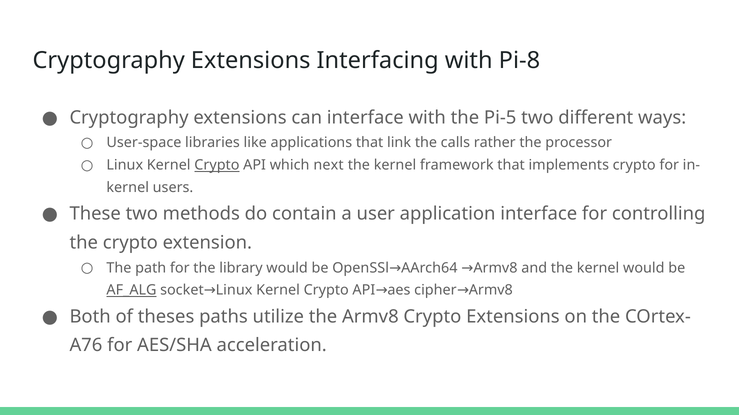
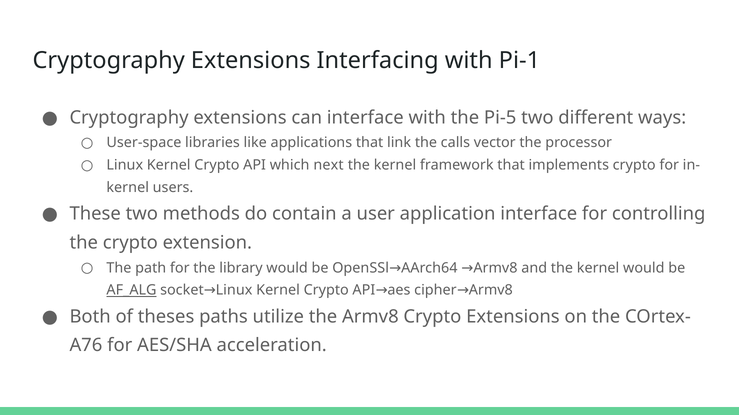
Pi-8: Pi-8 -> Pi-1 (519, 61)
rather: rather -> vector (495, 143)
Crypto underline: present -> none (217, 165)
